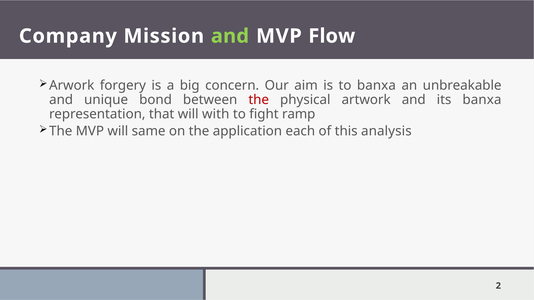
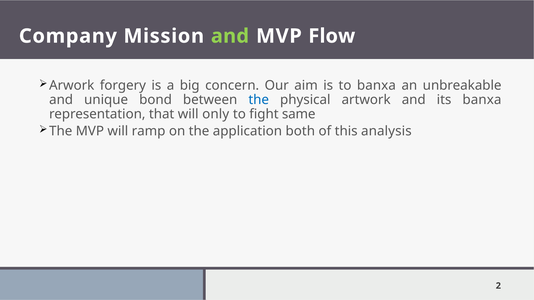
the colour: red -> blue (259, 100)
with: with -> only (216, 114)
ramp: ramp -> same (299, 114)
same: same -> ramp (149, 131)
each: each -> both (300, 131)
